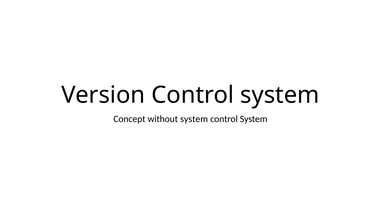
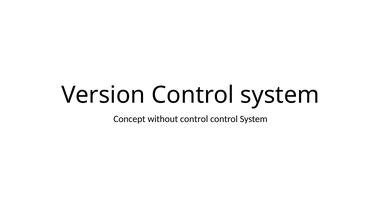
without system: system -> control (194, 119)
